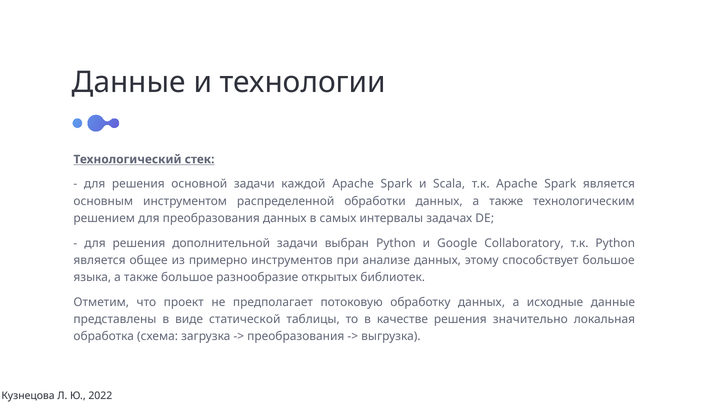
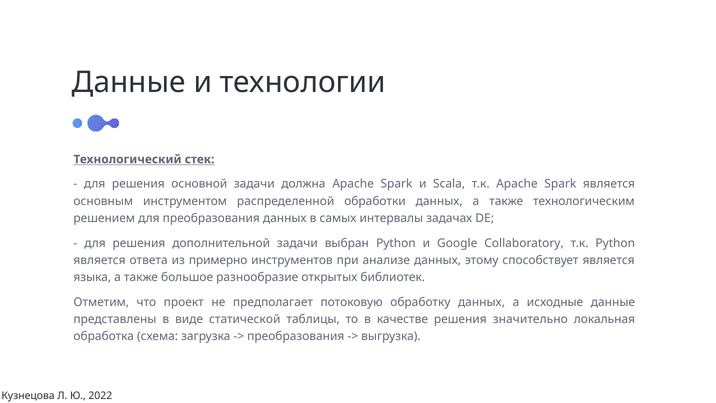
каждой: каждой -> должна (303, 184)
общее: общее -> ответа (149, 260)
способствует большое: большое -> является (609, 260)
